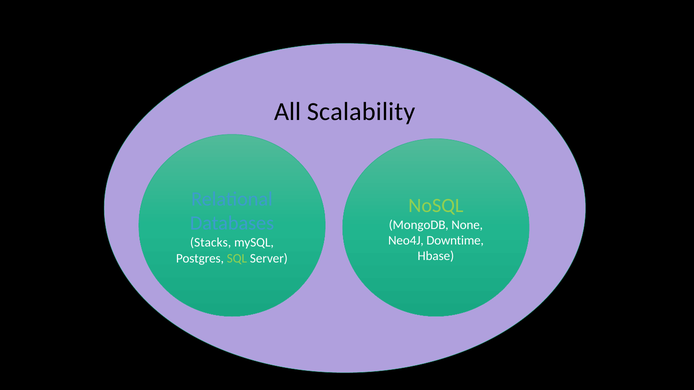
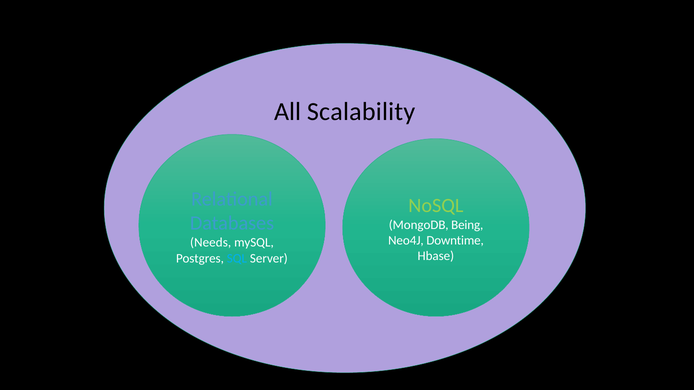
None: None -> Being (467, 225)
Stacks: Stacks -> Needs (211, 243)
SQL colour: light green -> light blue (237, 259)
